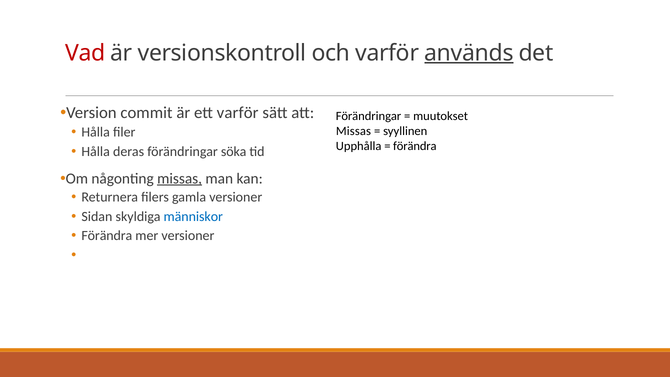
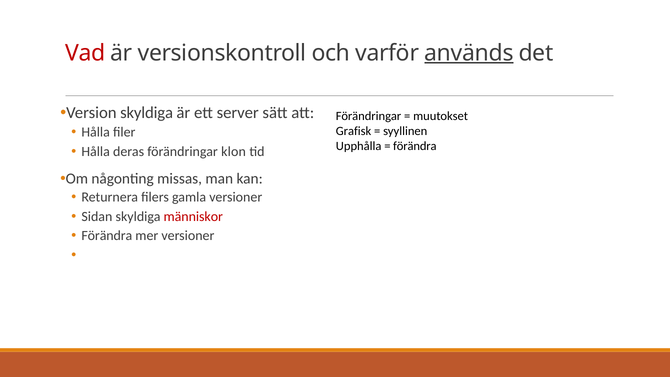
Version commit: commit -> skyldiga (147, 113)
ett varför: varför -> server (238, 113)
Missas: Missas -> Grafisk (354, 131)
söka: söka -> klon (234, 152)
missas underline: present -> none (180, 179)
människor colour: blue -> red (193, 216)
